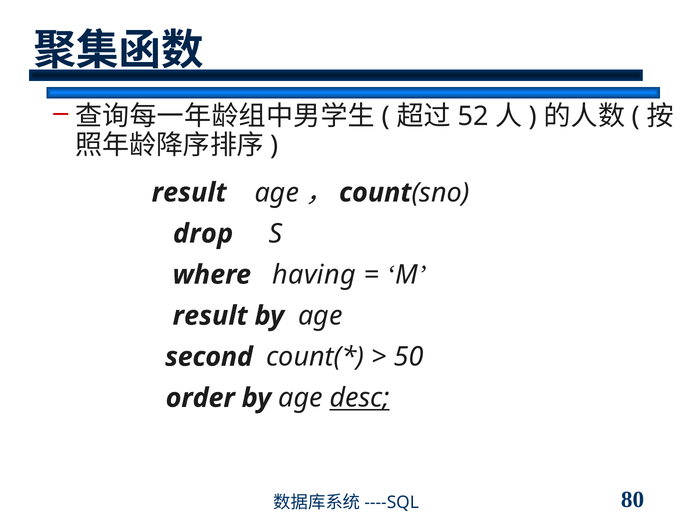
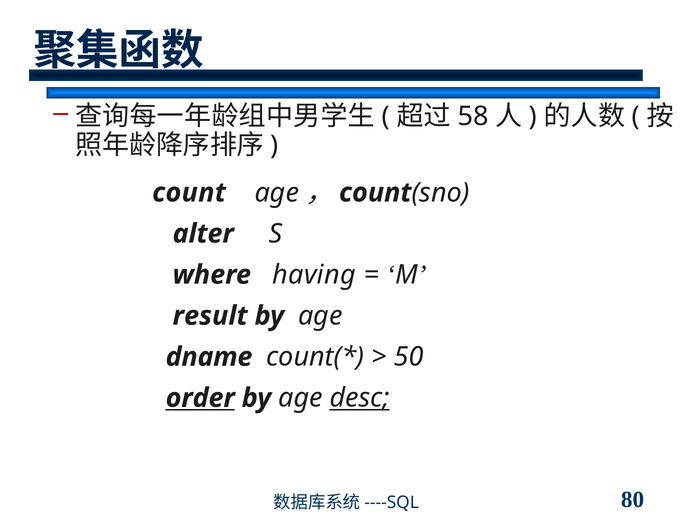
52: 52 -> 58 (473, 116)
result: result -> count (189, 193)
drop: drop -> alter (203, 234)
second: second -> dname (209, 357)
order underline: none -> present (200, 398)
